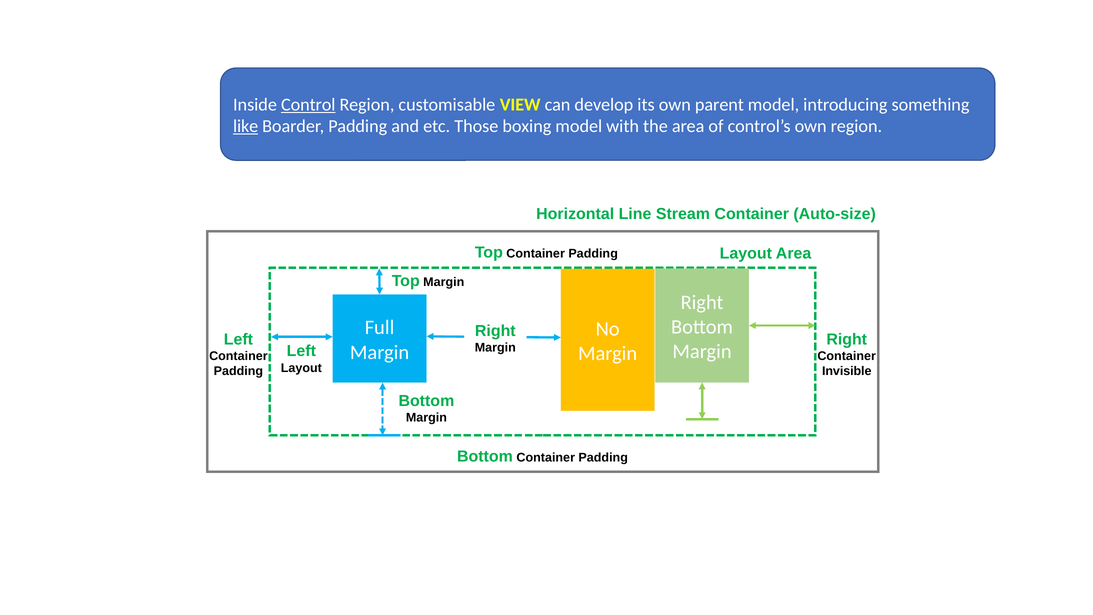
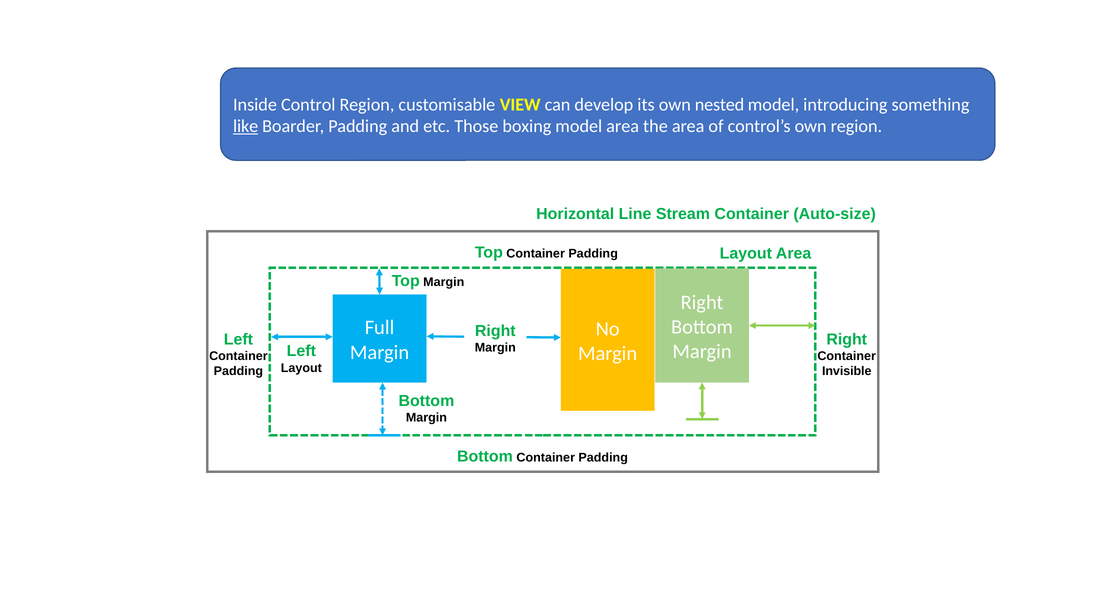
Control underline: present -> none (308, 104)
parent: parent -> nested (720, 104)
model with: with -> area (623, 126)
